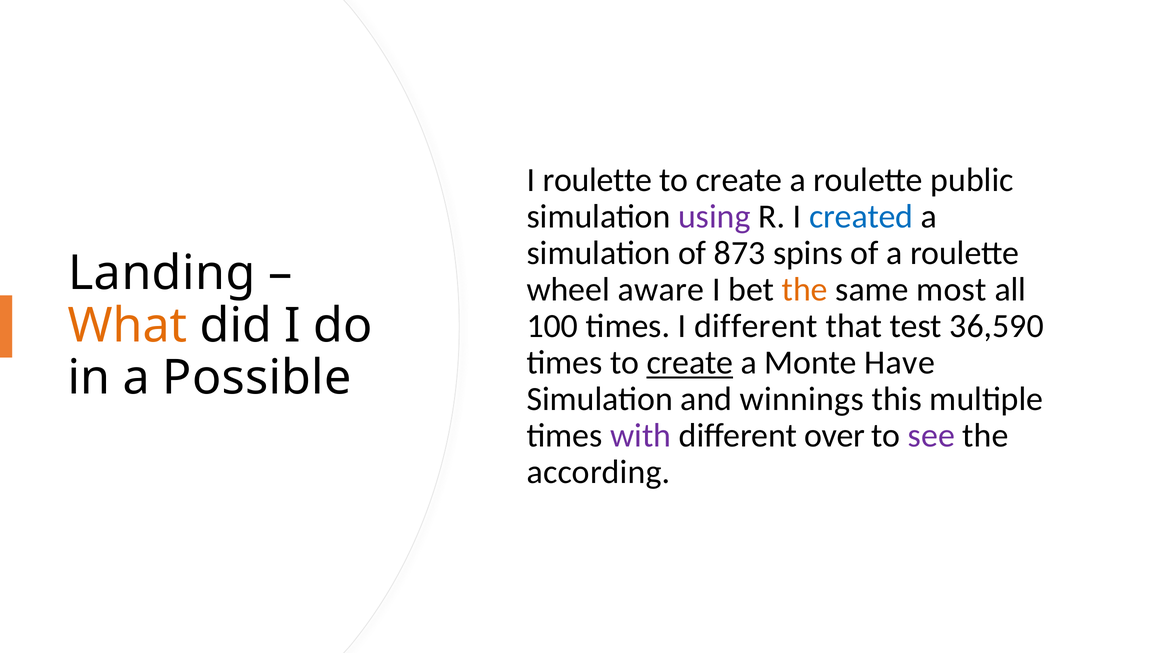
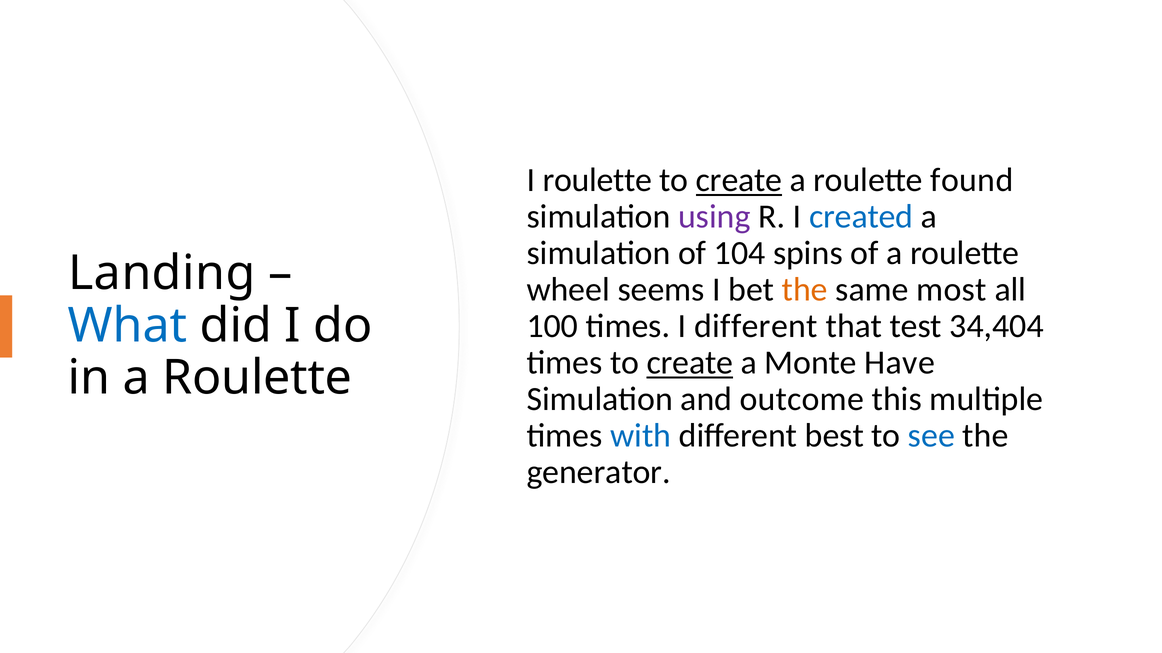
create underline: none -> present (739, 180)
public: public -> found (972, 180)
873: 873 -> 104 (740, 253)
aware: aware -> seems (661, 290)
What colour: orange -> blue (128, 326)
36,590: 36,590 -> 34,404 (997, 327)
in a Possible: Possible -> Roulette (257, 378)
winnings: winnings -> outcome (802, 400)
with colour: purple -> blue (641, 436)
over: over -> best (834, 436)
see colour: purple -> blue (931, 436)
according: according -> generator (599, 473)
